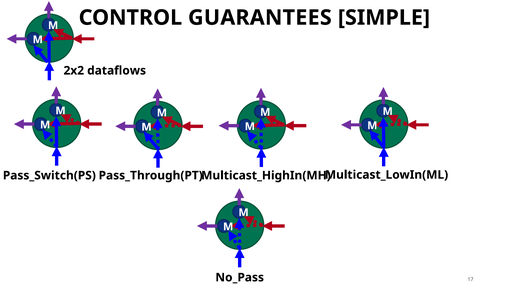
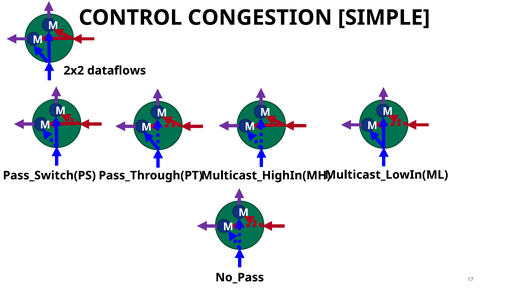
GUARANTEES: GUARANTEES -> CONGESTION (260, 18)
